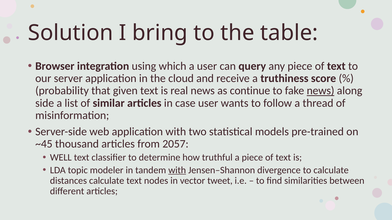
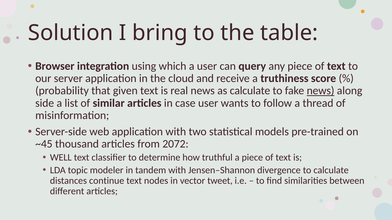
as continue: continue -> calculate (250, 91)
2057: 2057 -> 2072 (175, 144)
with underline: present -> none (177, 170)
distances calculate: calculate -> continue (107, 181)
